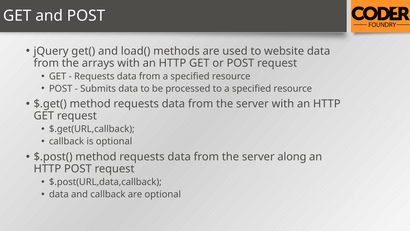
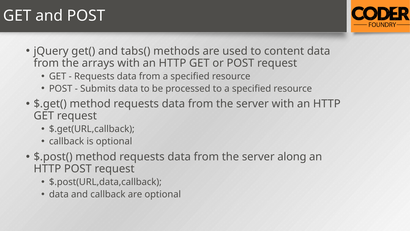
load(: load( -> tabs( (136, 51)
website: website -> content (284, 51)
